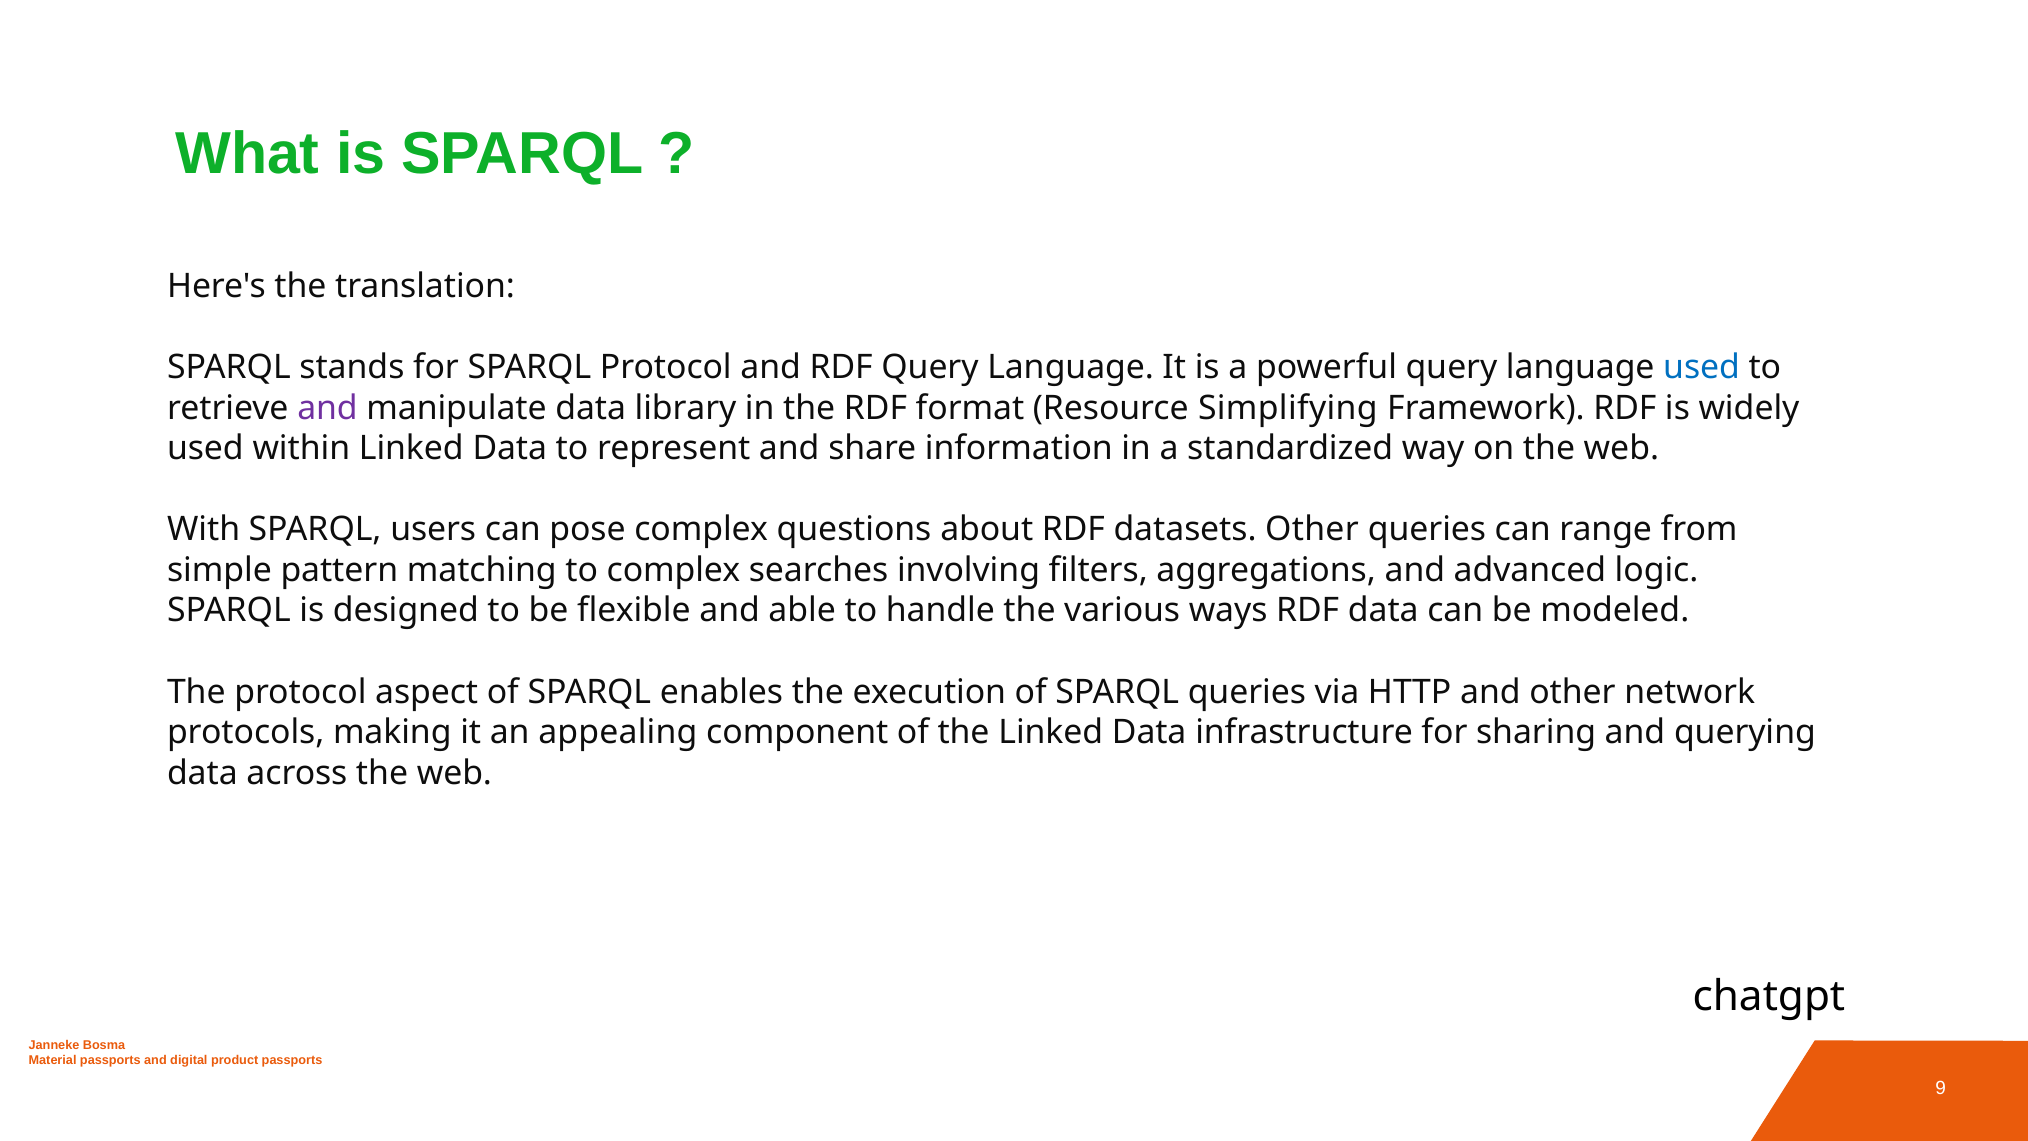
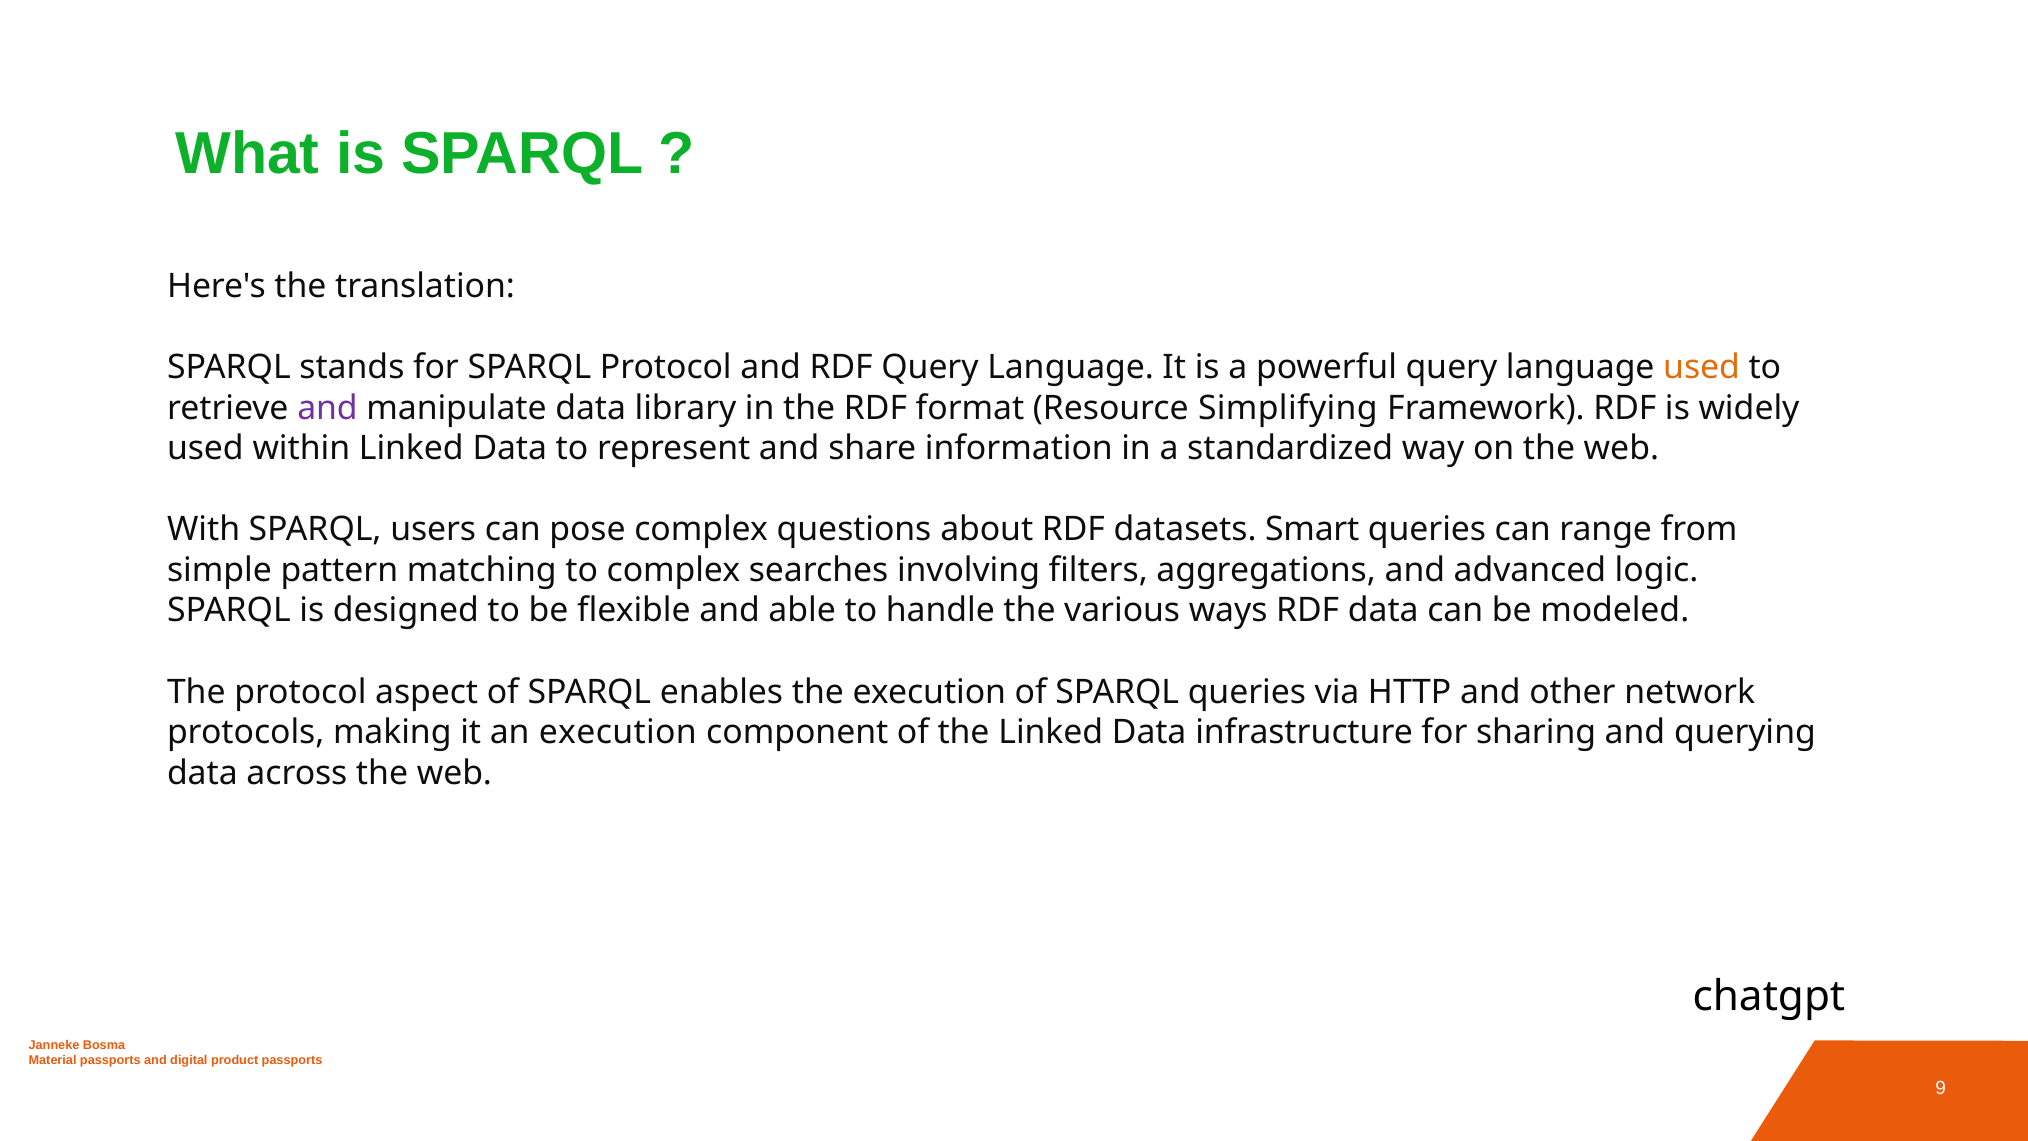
used colour: blue -> orange (1702, 367)
datasets Other: Other -> Smart (1312, 530)
an appealing: appealing -> execution (618, 732)
